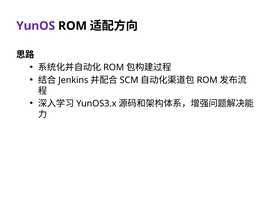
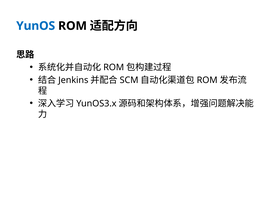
YunOS colour: purple -> blue (36, 26)
